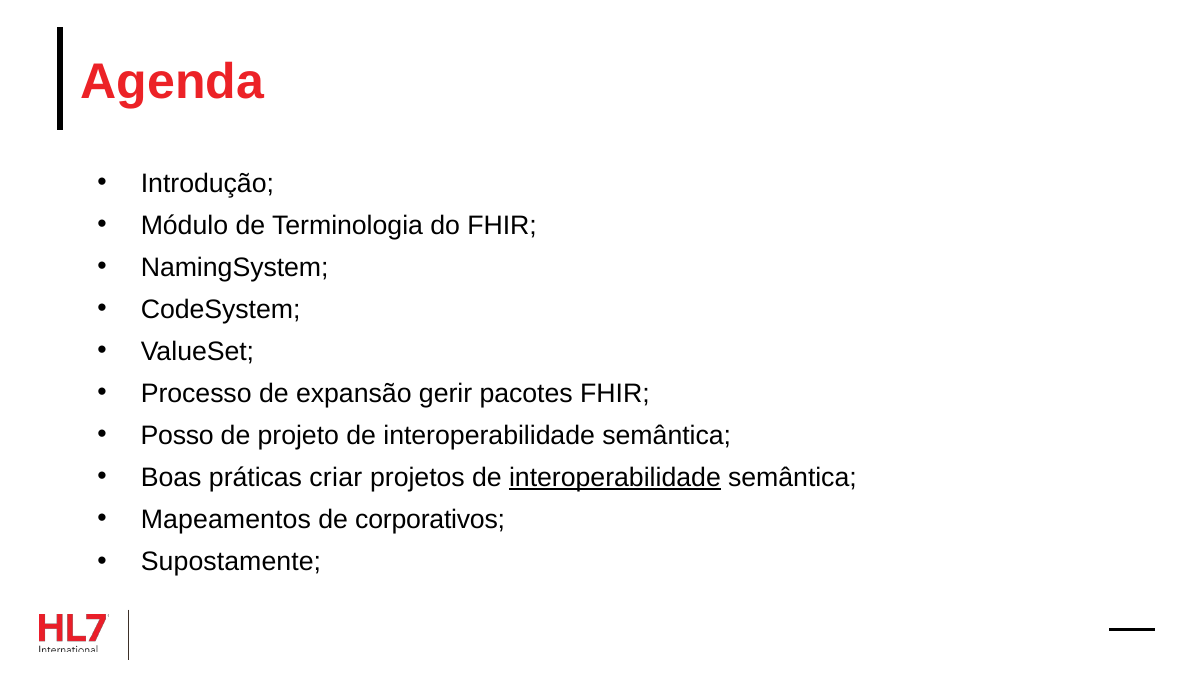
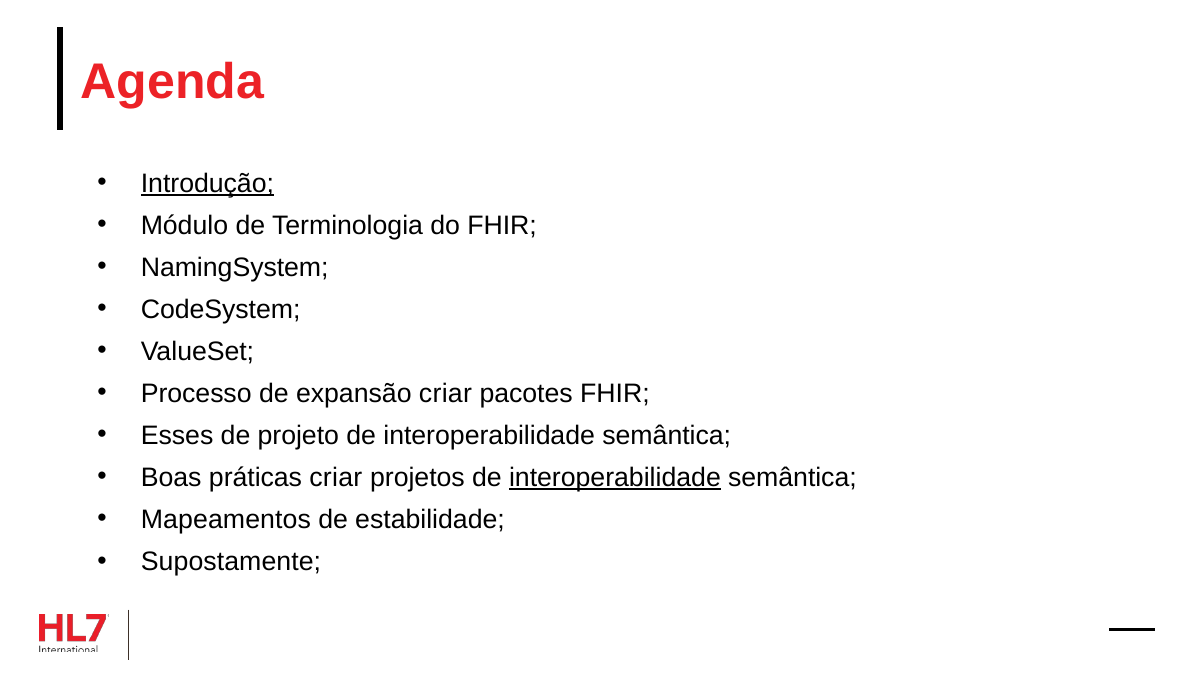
Introdução underline: none -> present (207, 183)
expansão gerir: gerir -> criar (445, 394)
Posso: Posso -> Esses (177, 436)
corporativos: corporativos -> estabilidade (430, 520)
